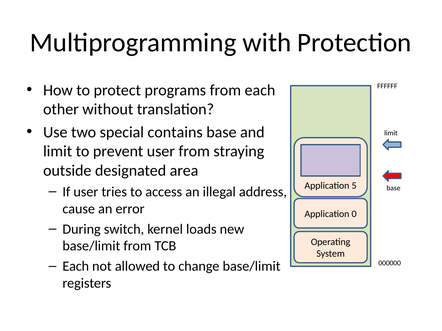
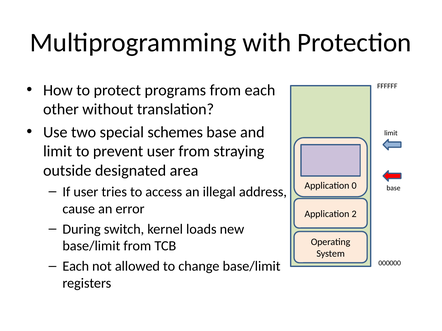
contains: contains -> schemes (175, 132)
5: 5 -> 0 (354, 186)
0: 0 -> 2 (354, 214)
